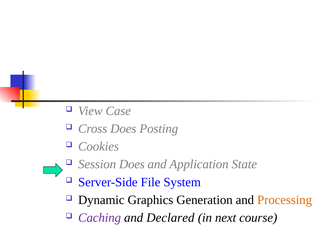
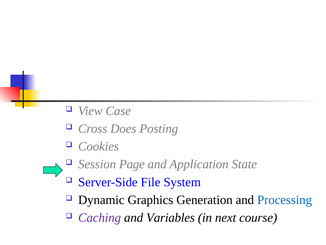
Session Does: Does -> Page (132, 164)
Processing colour: orange -> blue (285, 199)
Declared: Declared -> Variables (171, 217)
